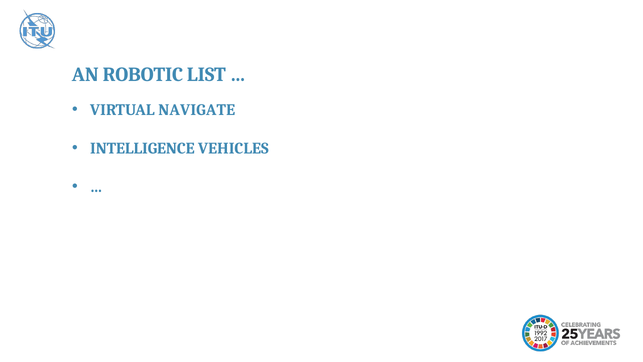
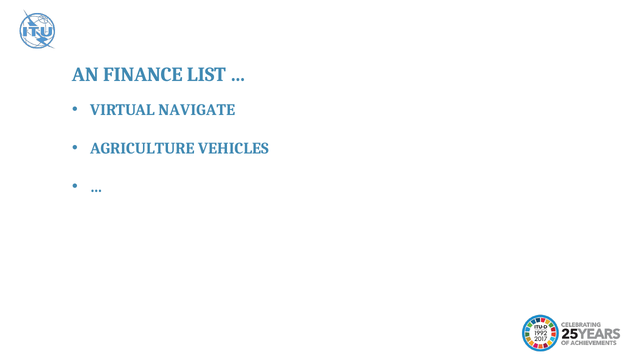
ROBOTIC: ROBOTIC -> FINANCE (143, 75)
INTELLIGENCE: INTELLIGENCE -> AGRICULTURE (142, 148)
